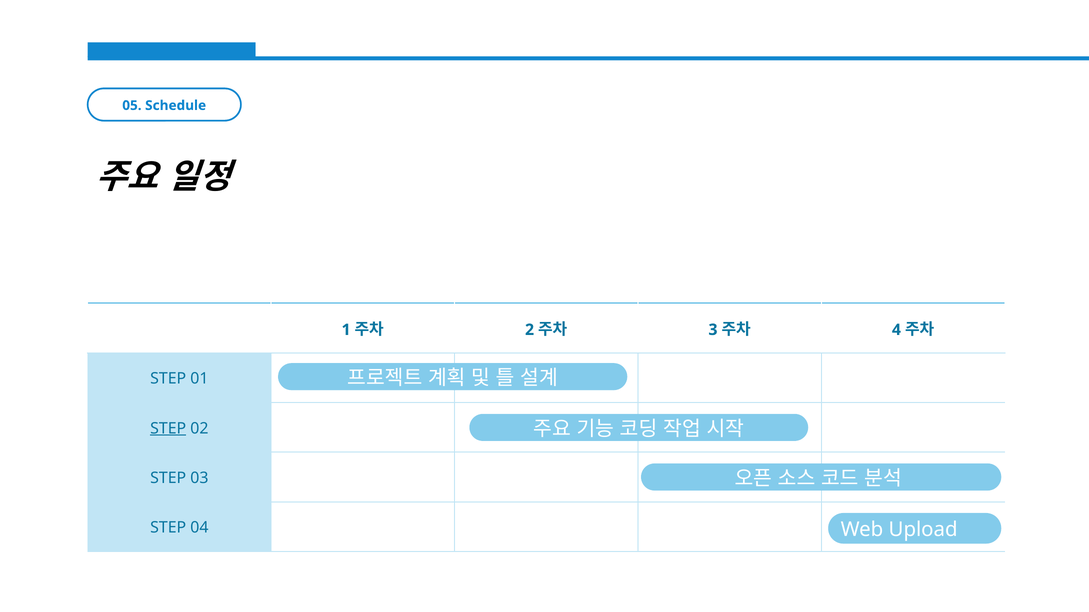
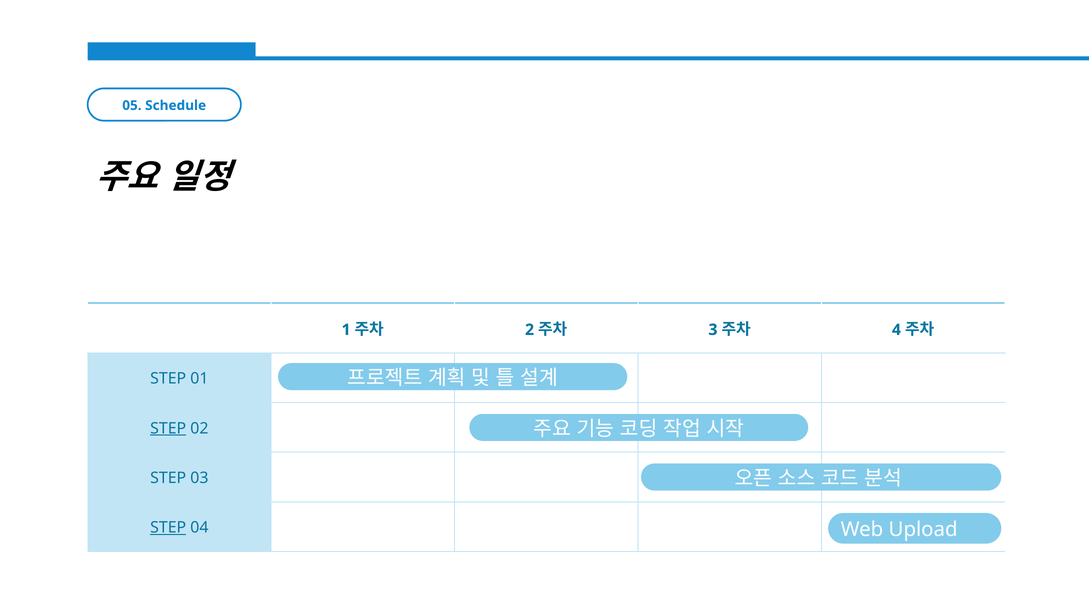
STEP underline: none -> present (168, 528)
